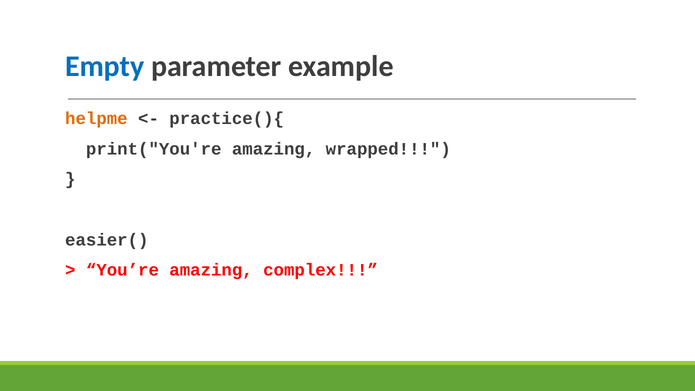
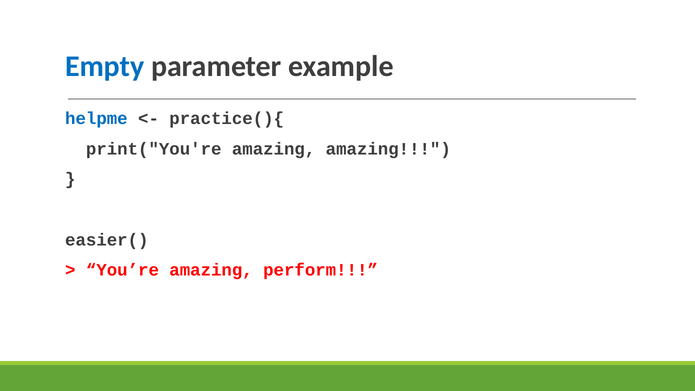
helpme colour: orange -> blue (96, 119)
amazing wrapped: wrapped -> amazing (388, 149)
complex: complex -> perform (321, 270)
